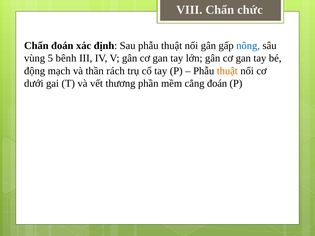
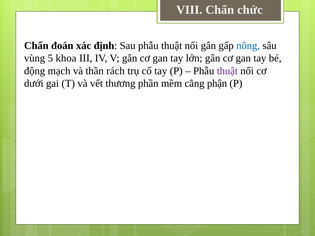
bênh: bênh -> khoa (66, 58)
thuật colour: orange -> purple (227, 71)
cẳng đoán: đoán -> phận (217, 83)
